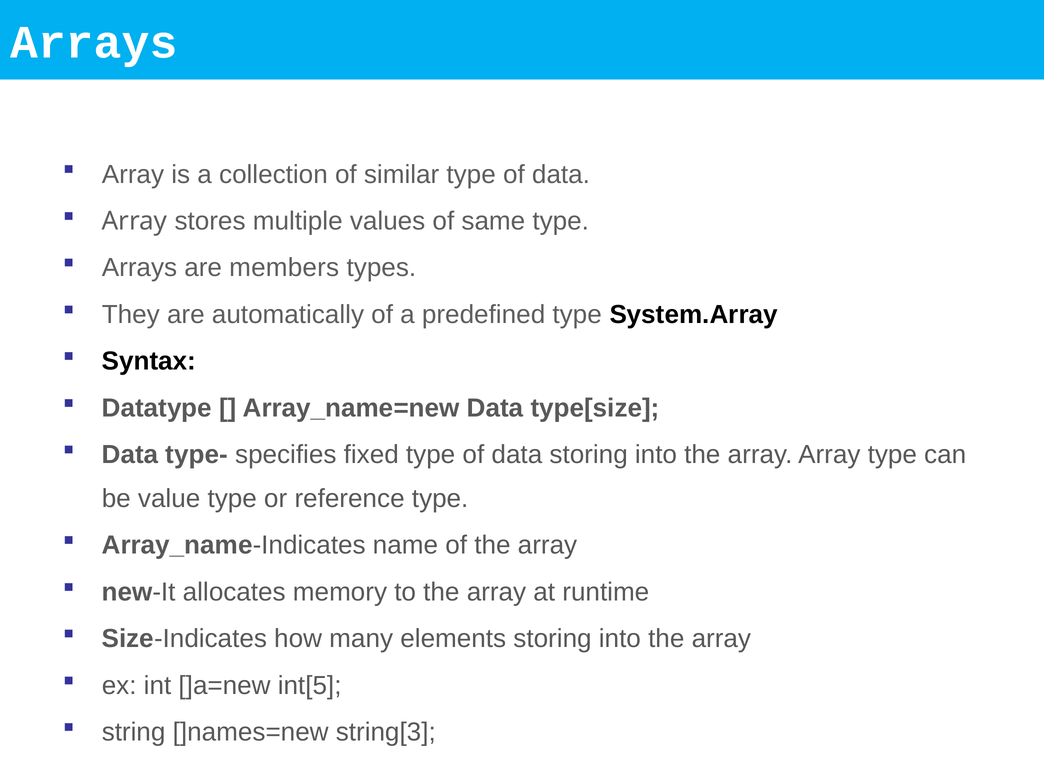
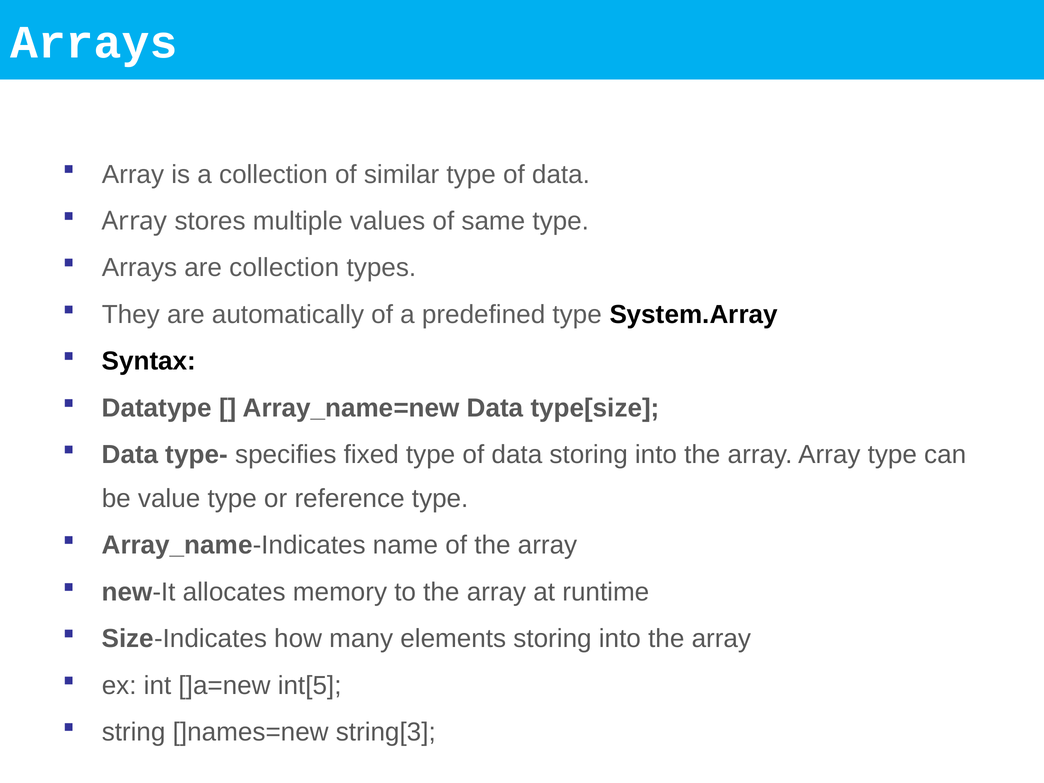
are members: members -> collection (284, 268)
